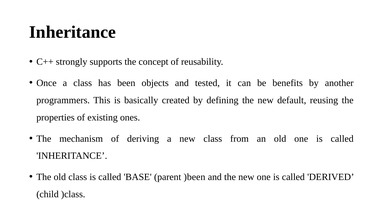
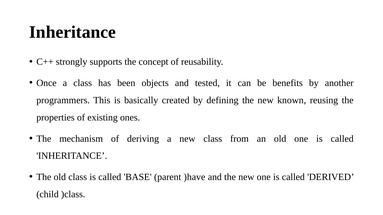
default: default -> known (292, 100)
)been: )been -> )have (194, 177)
